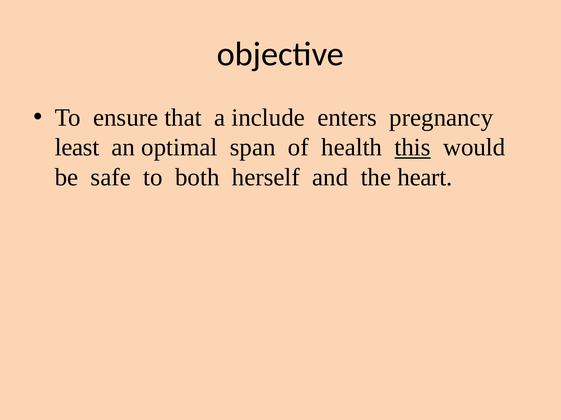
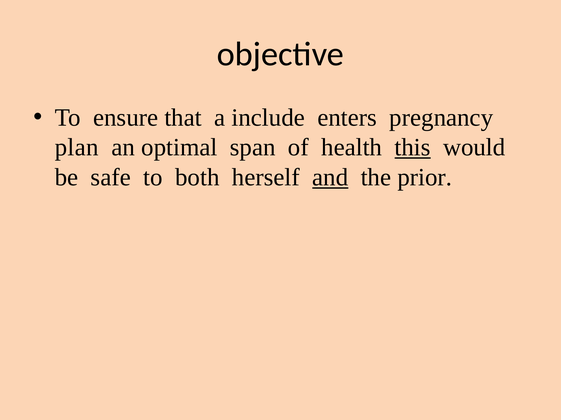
least: least -> plan (77, 148)
and underline: none -> present (330, 178)
heart: heart -> prior (425, 178)
